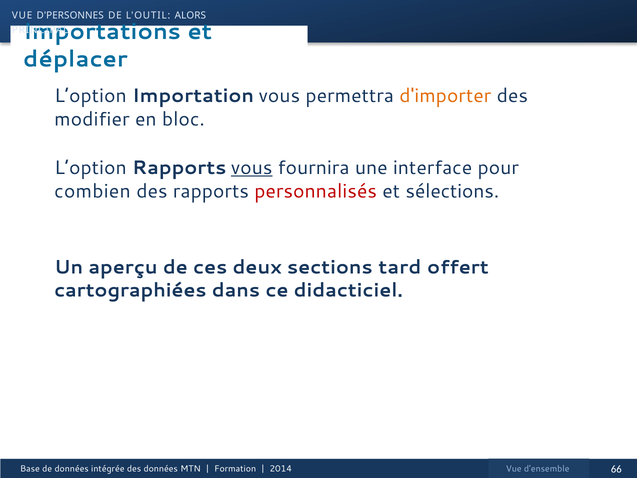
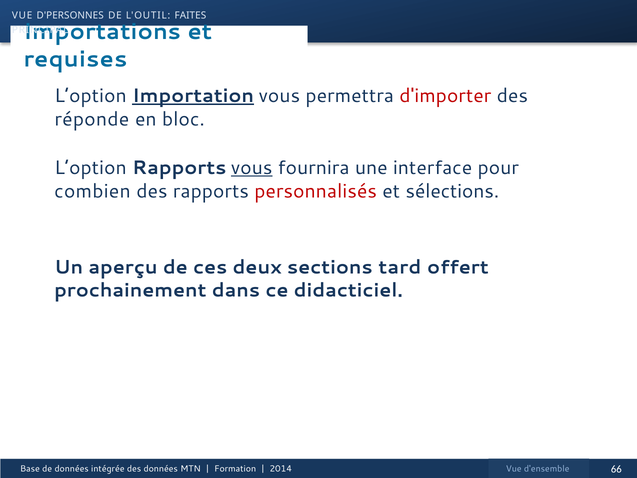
ALORS: ALORS -> FAITES (190, 15)
déplacer: déplacer -> requises (75, 59)
Importation underline: none -> present (193, 96)
d'importer colour: orange -> red (445, 96)
modifier: modifier -> réponde (92, 119)
cartographiées: cartographiées -> prochainement (130, 290)
